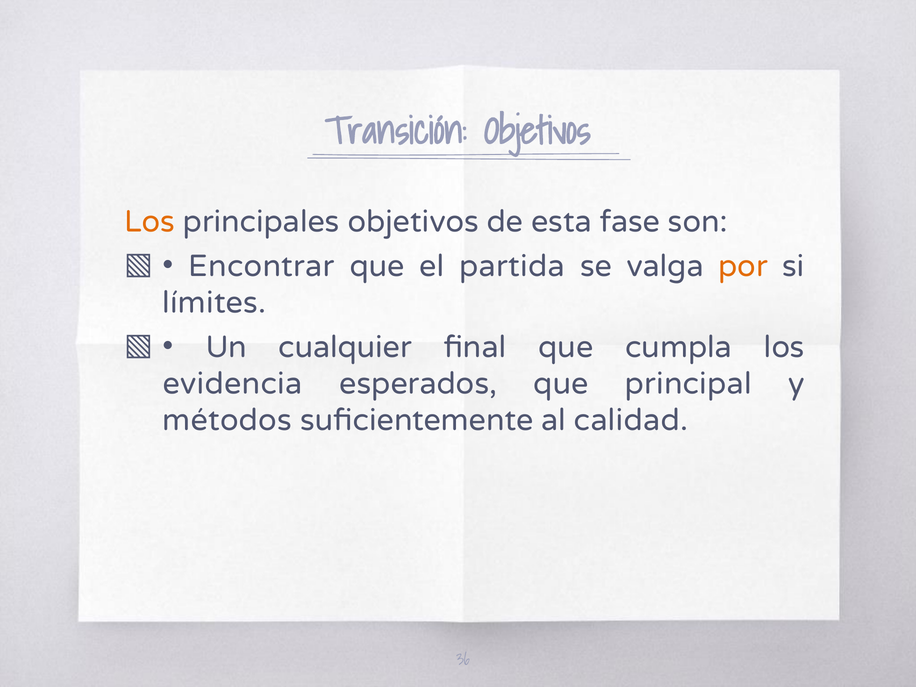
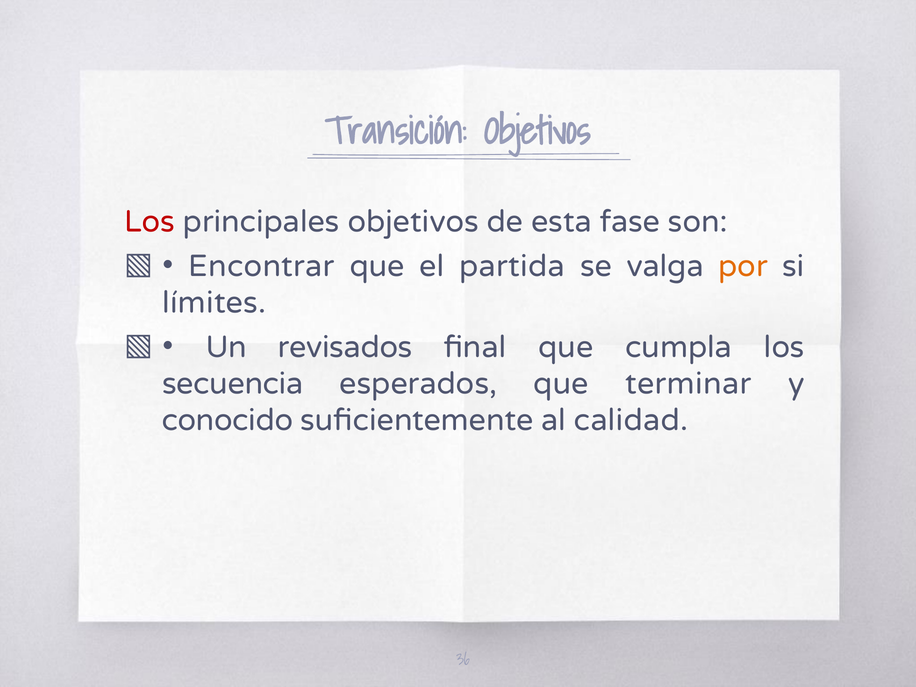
Los colour: orange -> red (149, 222)
cualquier: cualquier -> revisados (345, 347)
evidencia: evidencia -> secuencia (233, 384)
principal: principal -> terminar (688, 384)
métodos: métodos -> conocido (227, 420)
